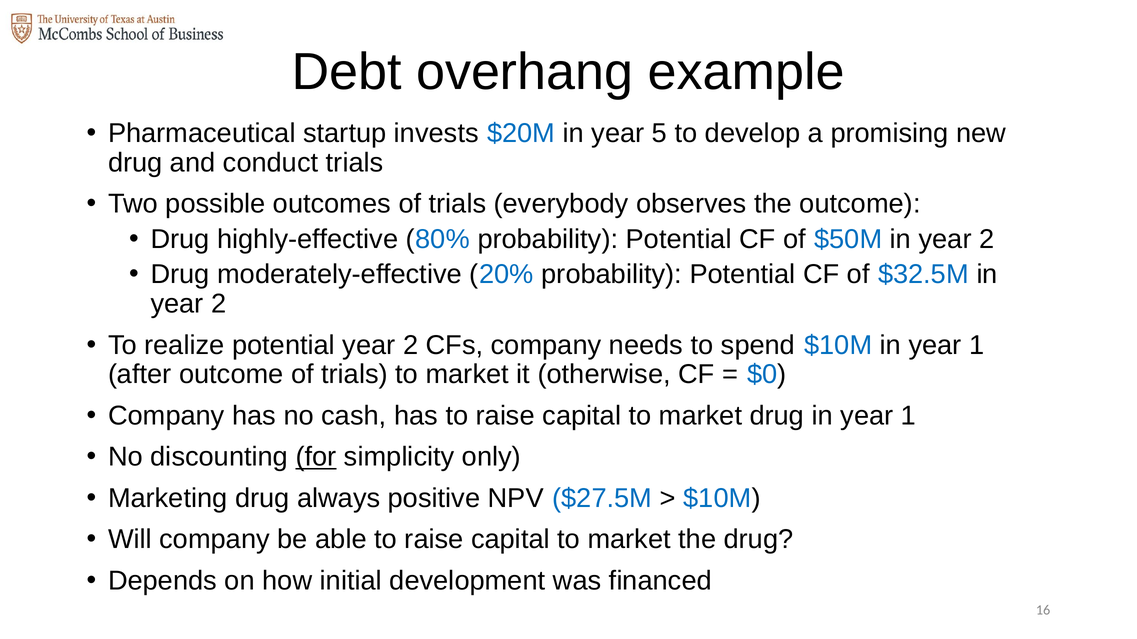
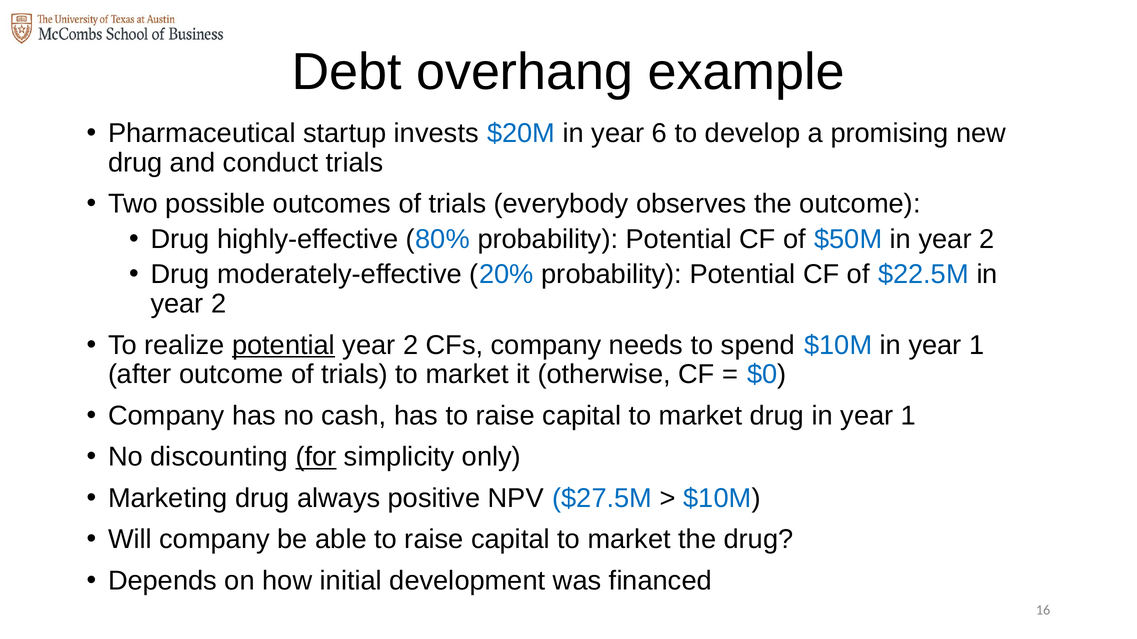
5: 5 -> 6 (660, 133)
$32.5M: $32.5M -> $22.5M (923, 275)
potential underline: none -> present (283, 345)
